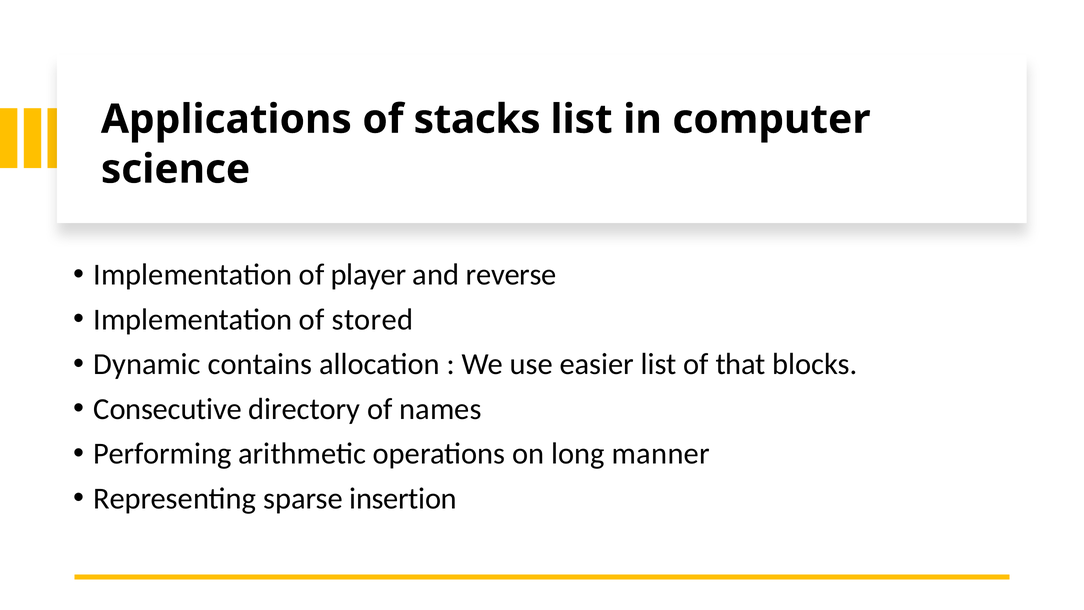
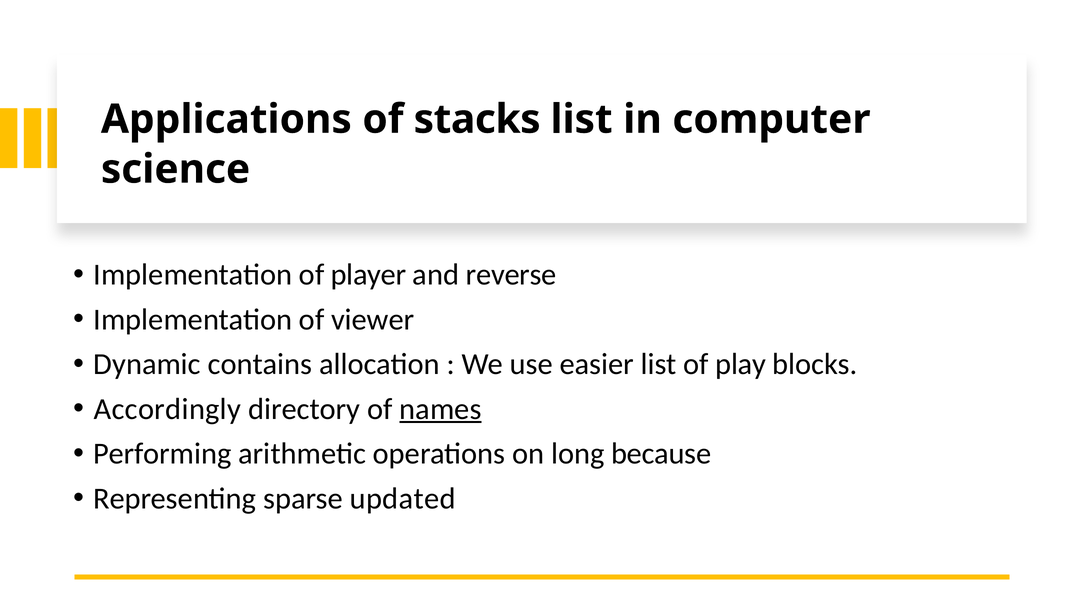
stored: stored -> viewer (373, 319)
that: that -> play (741, 364)
Consecutive: Consecutive -> Accordingly (167, 409)
names underline: none -> present (440, 409)
manner: manner -> because (661, 454)
insertion: insertion -> updated (403, 498)
